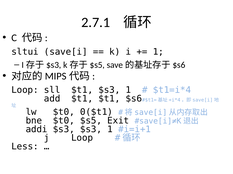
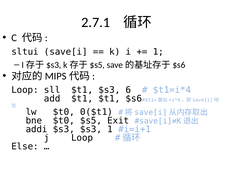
$t1 $s3 1: 1 -> 6 (128, 90)
Less: Less -> Else (25, 147)
